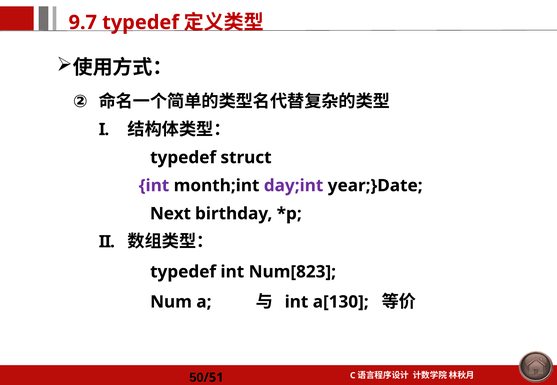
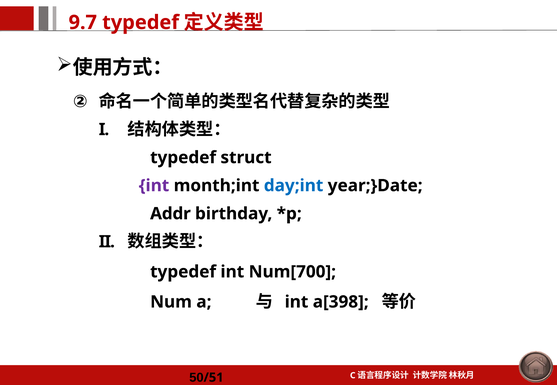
day;int colour: purple -> blue (294, 186)
Next: Next -> Addr (170, 214)
Num[823: Num[823 -> Num[700 (292, 272)
a[130: a[130 -> a[398 (341, 302)
